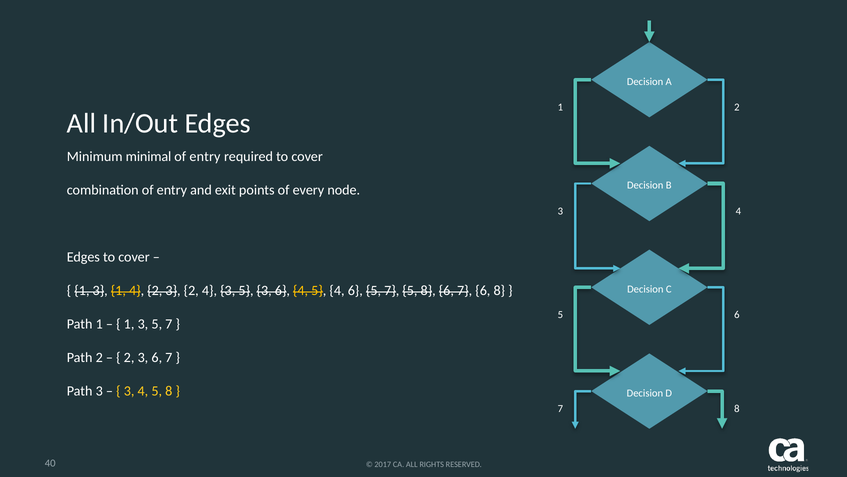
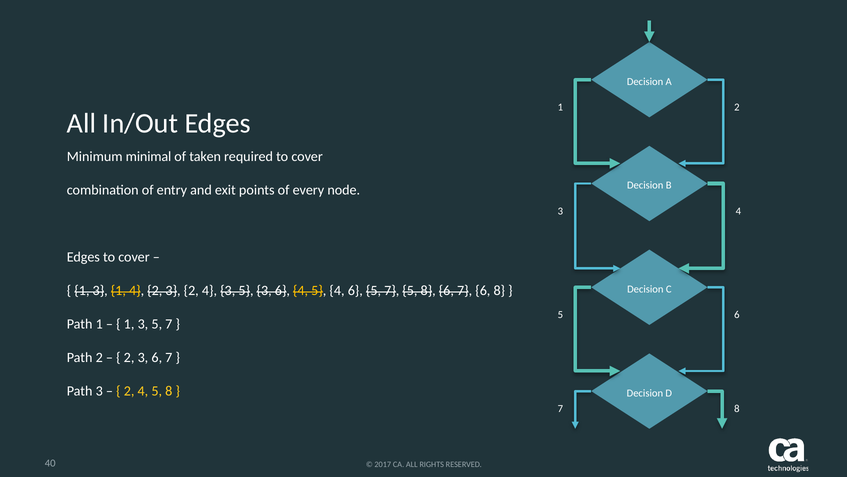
entry: entry -> taken (205, 157)
3: 3 -> 2 (129, 391)
